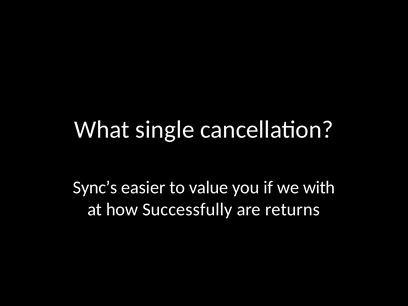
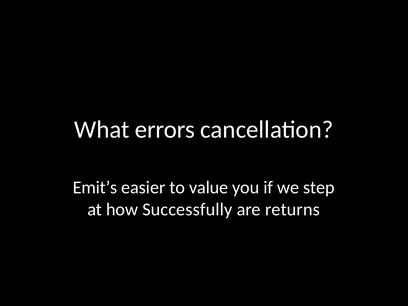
single: single -> errors (165, 130)
Sync’s: Sync’s -> Emit’s (95, 188)
with: with -> step (319, 188)
